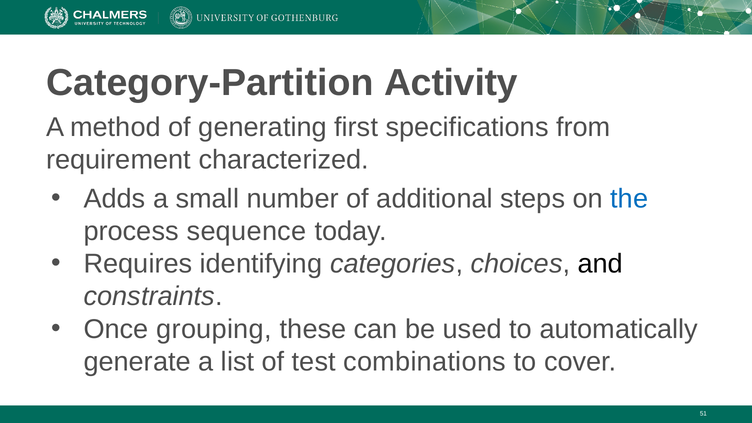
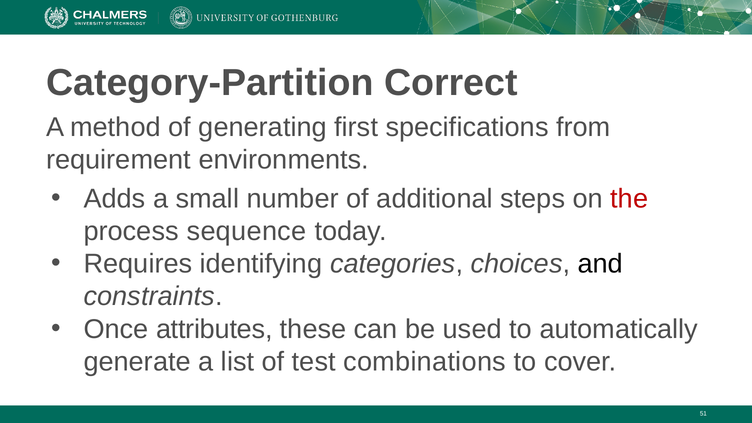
Activity: Activity -> Correct (451, 83)
characterized: characterized -> environments (284, 160)
the colour: blue -> red (629, 199)
grouping: grouping -> attributes (214, 329)
